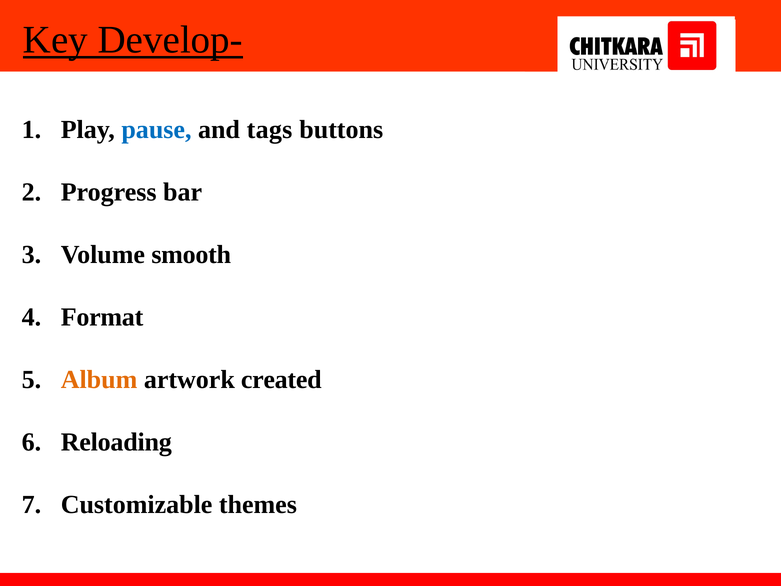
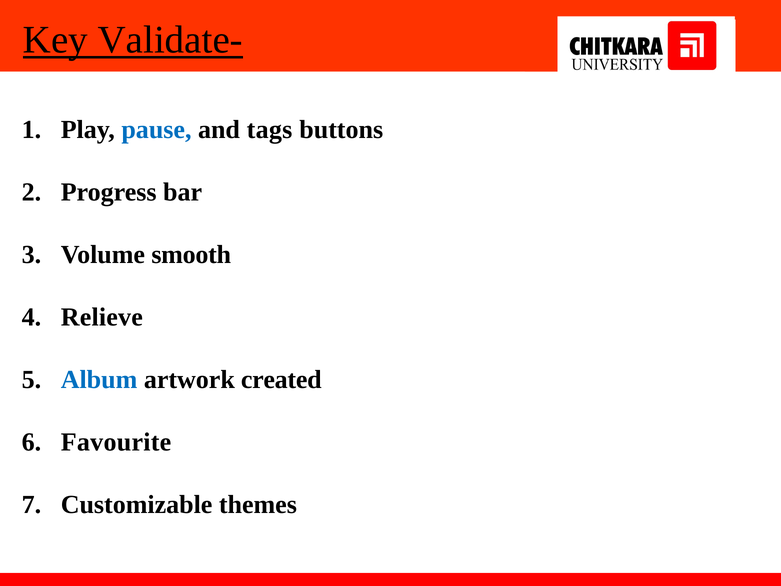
Develop-: Develop- -> Validate- (170, 40)
Format: Format -> Relieve (102, 317)
Album colour: orange -> blue (99, 380)
Reloading: Reloading -> Favourite (116, 442)
